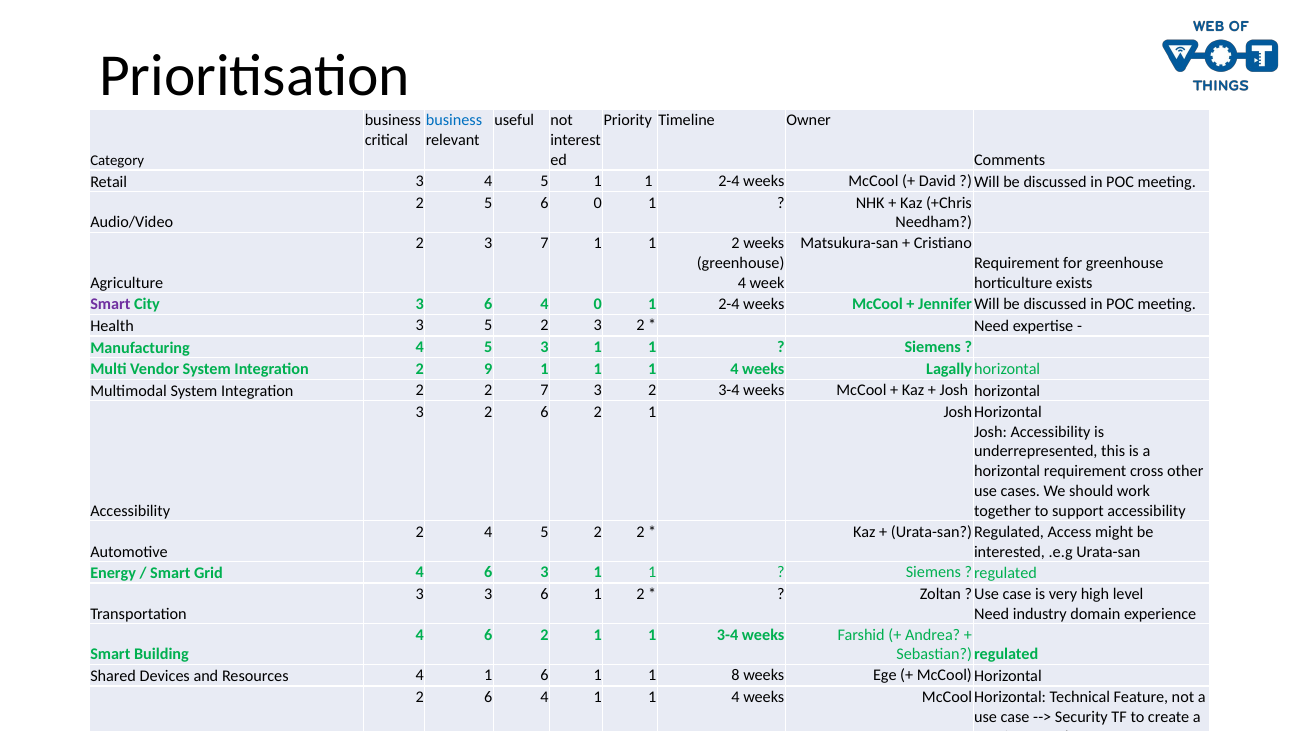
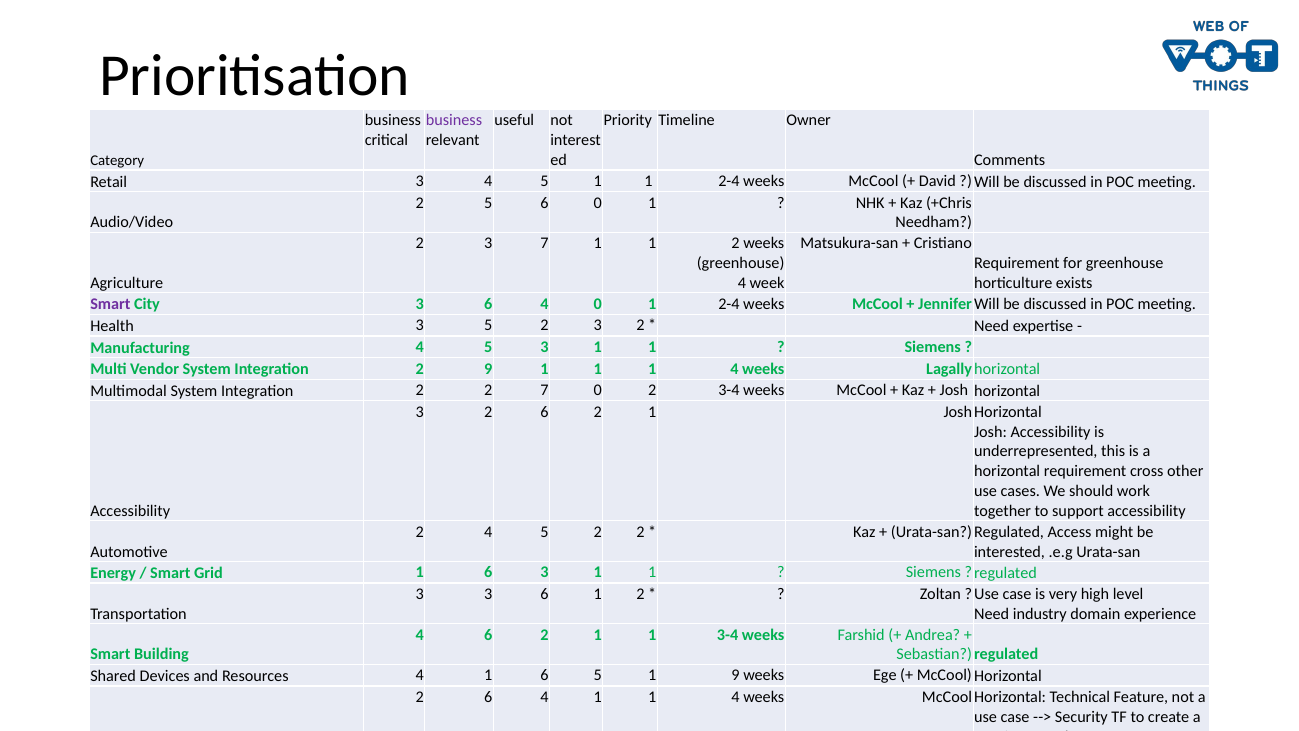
business colour: blue -> purple (454, 121)
7 3: 3 -> 0 (598, 390)
Grid 4: 4 -> 1 (420, 572)
1 6 1: 1 -> 5 (598, 675)
1 8: 8 -> 9 (736, 675)
